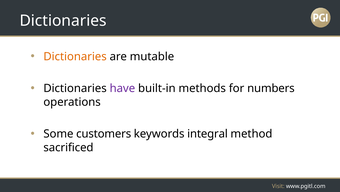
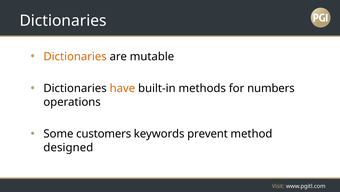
have colour: purple -> orange (122, 88)
integral: integral -> prevent (208, 133)
sacrificed: sacrificed -> designed (68, 147)
